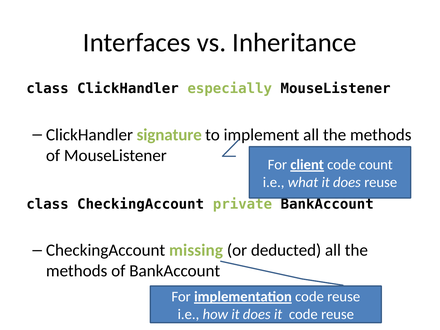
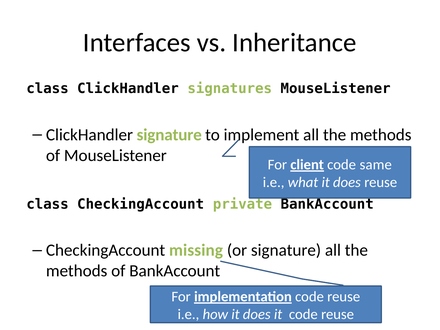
especially: especially -> signatures (230, 89)
count: count -> same (376, 165)
or deducted: deducted -> signature (286, 250)
